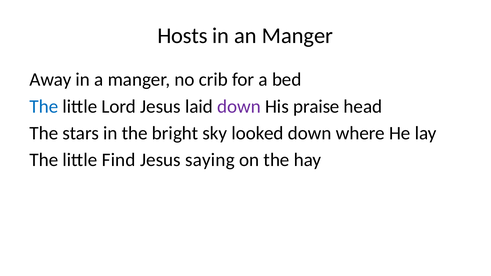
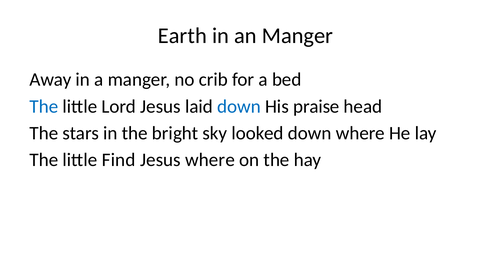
Hosts: Hosts -> Earth (182, 36)
down colour: purple -> blue (239, 106)
Jesus saying: saying -> where (210, 160)
